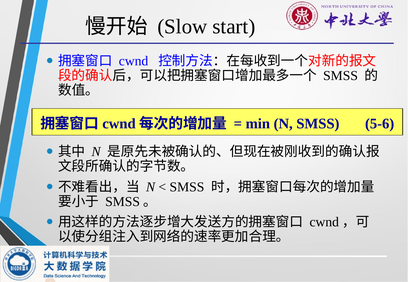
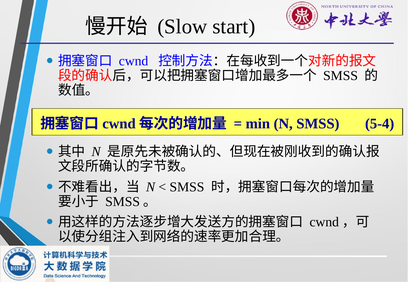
5-6: 5-6 -> 5-4 (380, 124)
